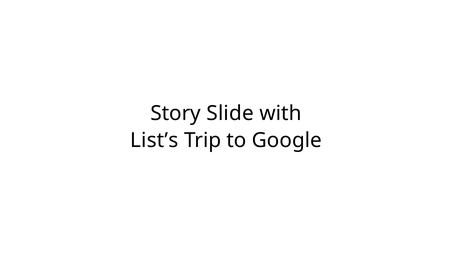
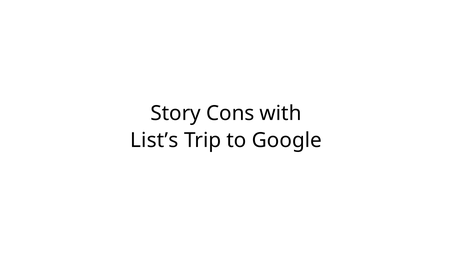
Slide: Slide -> Cons (230, 113)
